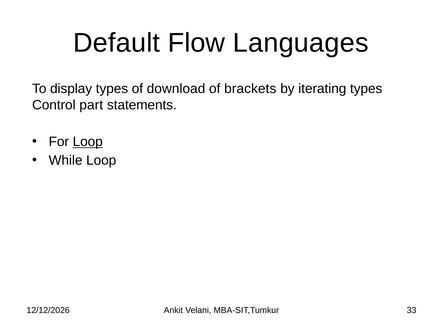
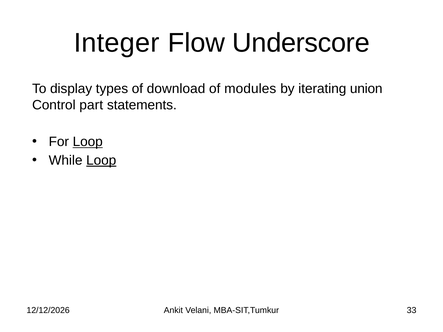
Default: Default -> Integer (117, 43)
Languages: Languages -> Underscore (301, 43)
brackets: brackets -> modules (250, 89)
iterating types: types -> union (366, 89)
Loop underline: none -> present (101, 160)
